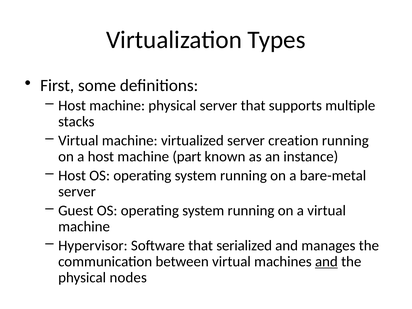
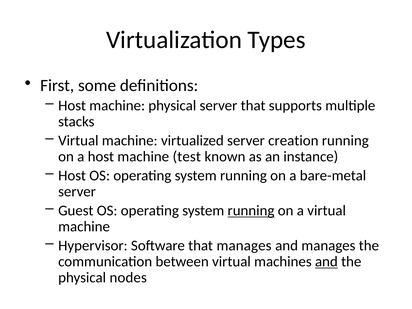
part: part -> test (187, 157)
running underline: none -> present (251, 211)
that serialized: serialized -> manages (244, 246)
